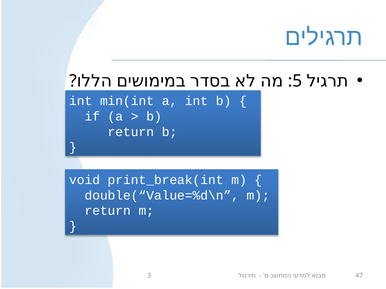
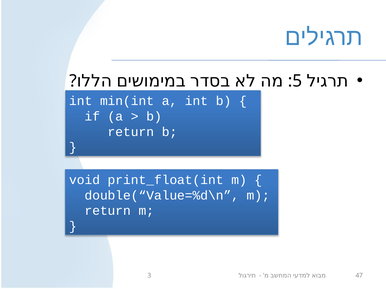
print_break(int: print_break(int -> print_float(int (166, 180)
